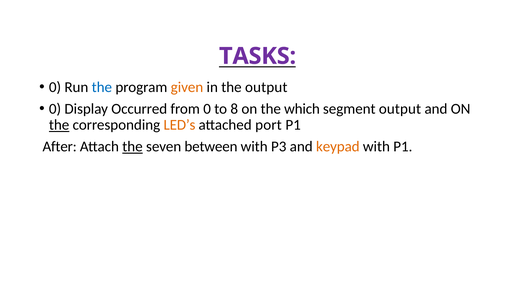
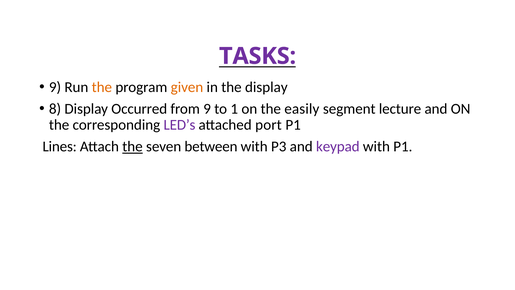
0: 0 -> 9 (55, 87)
the colour: blue -> orange (102, 87)
the output: output -> display (266, 87)
0: 0 -> 8 (55, 109)
from 0: 0 -> 9 (207, 109)
8: 8 -> 1 (234, 109)
which: which -> easily (302, 109)
segment output: output -> lecture (400, 109)
the underline: present -> none (59, 125)
LED’s colour: orange -> purple (179, 125)
After: After -> Lines (60, 146)
keypad colour: orange -> purple (338, 146)
